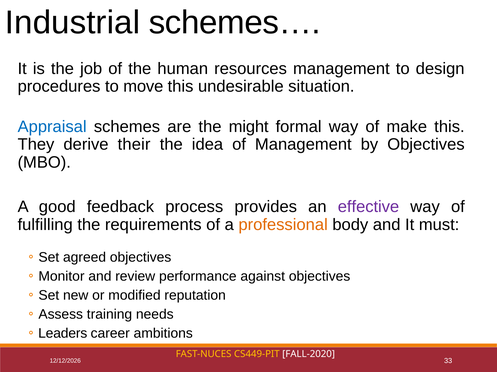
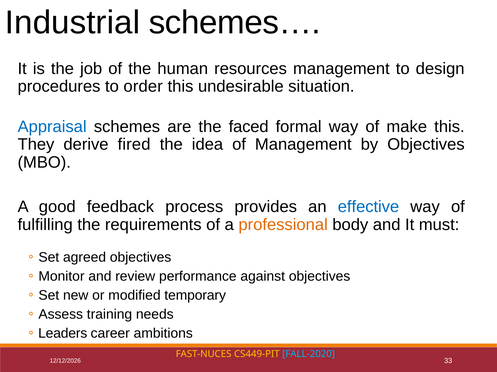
move: move -> order (143, 87)
might: might -> faced (249, 127)
their: their -> fired (134, 145)
effective colour: purple -> blue (368, 207)
reputation: reputation -> temporary (195, 296)
FALL-2020 colour: white -> light blue (309, 355)
